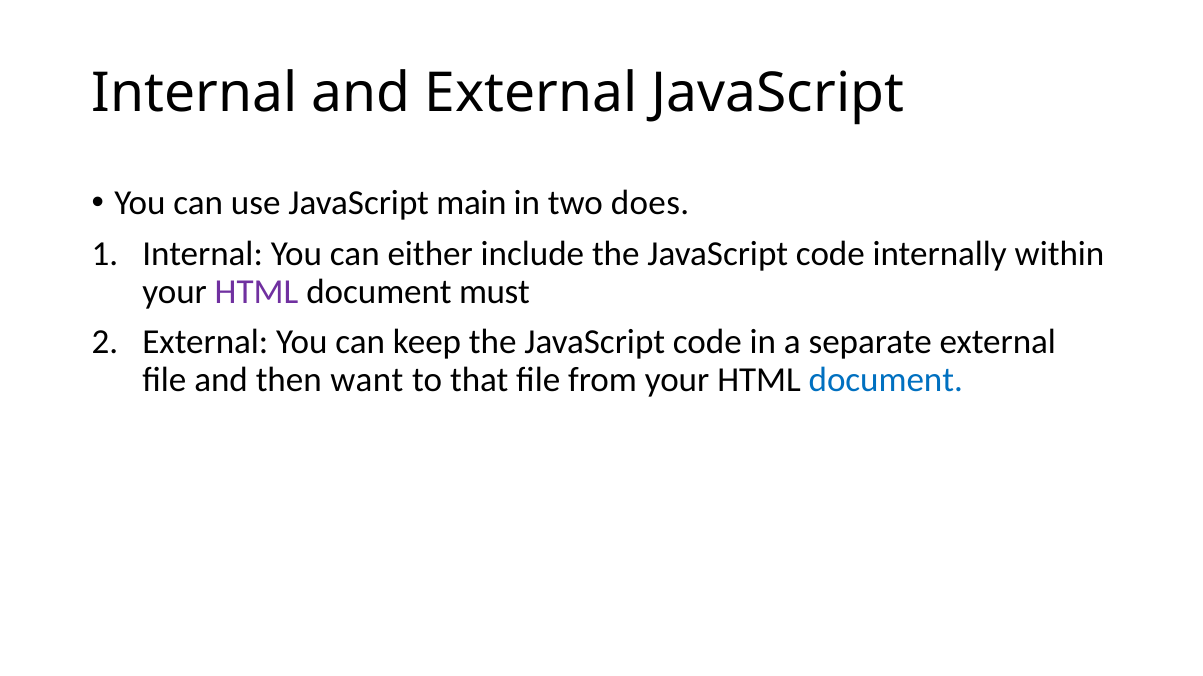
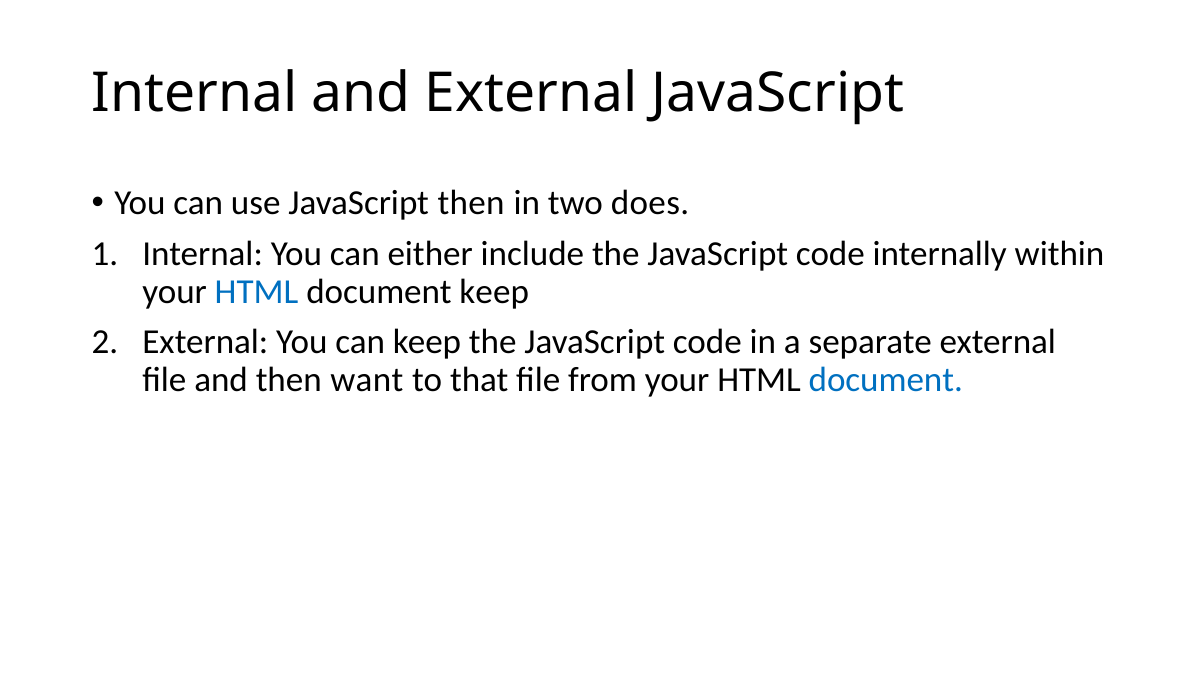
JavaScript main: main -> then (471, 203)
HTML colour: purple -> blue (257, 292)
document must: must -> keep (494, 292)
